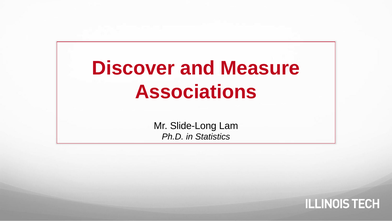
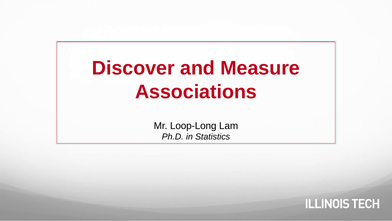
Slide-Long: Slide-Long -> Loop-Long (193, 125)
